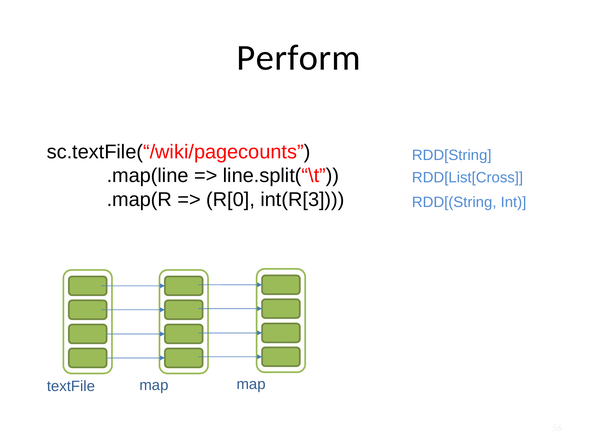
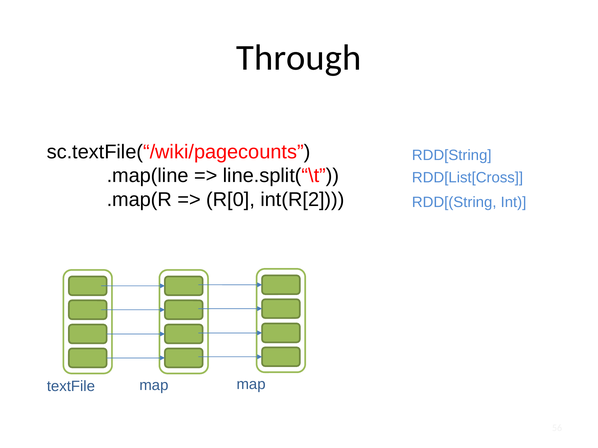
Perform: Perform -> Through (299, 58)
int(R[3: int(R[3 -> int(R[2 (303, 200)
